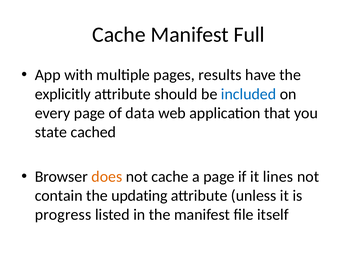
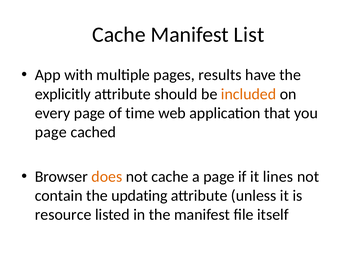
Full: Full -> List (249, 35)
included colour: blue -> orange (249, 94)
data: data -> time (140, 113)
state: state -> page (51, 132)
progress: progress -> resource (63, 215)
